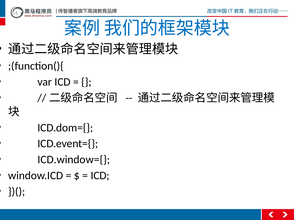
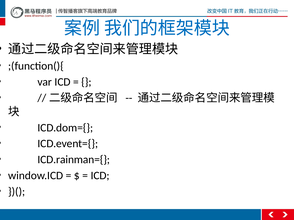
ICD.window={: ICD.window={ -> ICD.rainman={ (74, 160)
